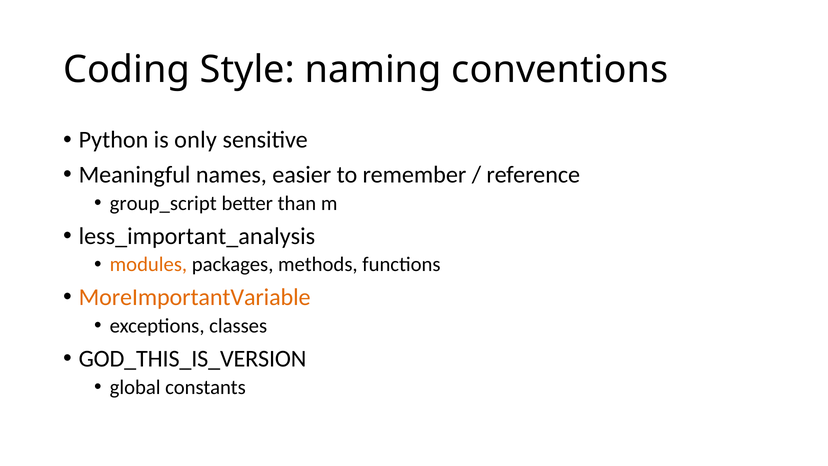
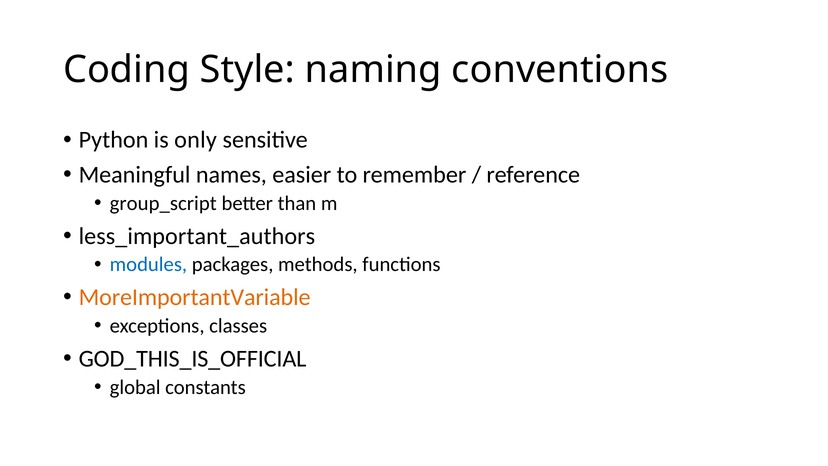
less_important_analysis: less_important_analysis -> less_important_authors (197, 236)
modules colour: orange -> blue (148, 264)
GOD_THIS_IS_VERSION: GOD_THIS_IS_VERSION -> GOD_THIS_IS_OFFICIAL (192, 359)
